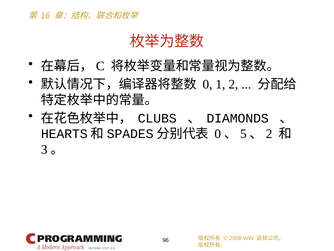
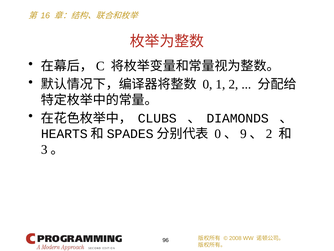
5: 5 -> 9 (243, 134)
